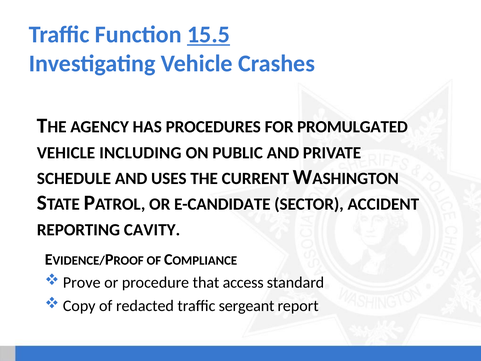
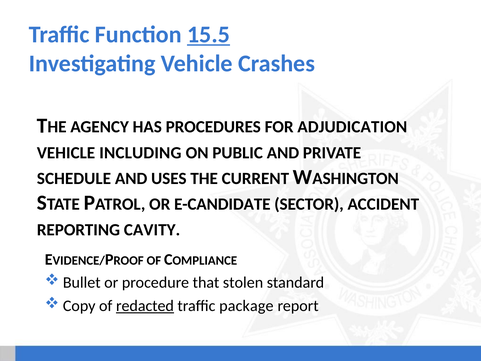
PROMULGATED: PROMULGATED -> ADJUDICATION (352, 127)
Prove: Prove -> Bullet (82, 282)
access: access -> stolen (243, 282)
redacted underline: none -> present (145, 306)
sergeant: sergeant -> package (246, 306)
